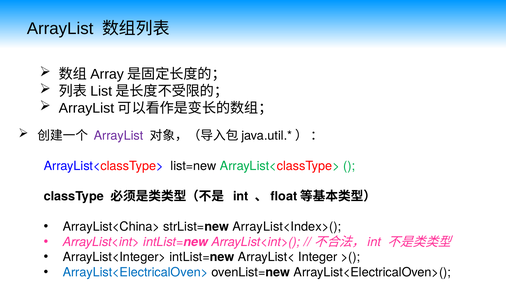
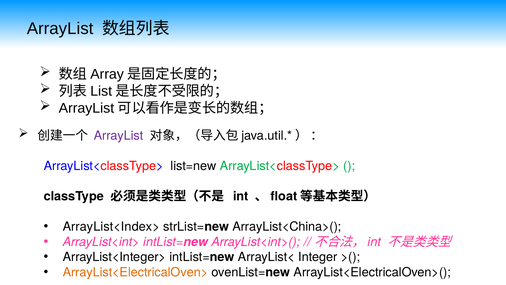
ArrayList<China>: ArrayList<China> -> ArrayList<Index> (111, 226)
ArrayList<Index>(: ArrayList<Index>( -> ArrayList<China>( (287, 226)
ArrayList<ElectricalOven> colour: blue -> orange (135, 272)
